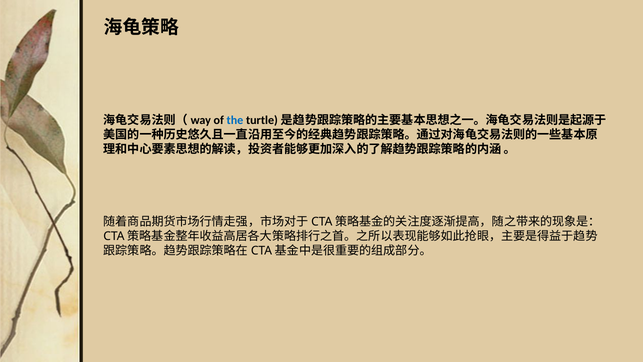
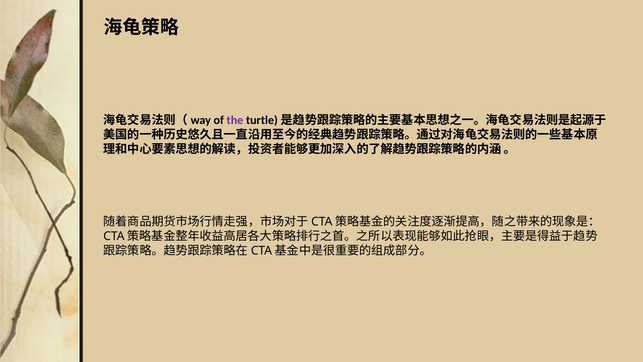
the colour: blue -> purple (235, 120)
